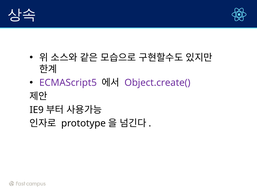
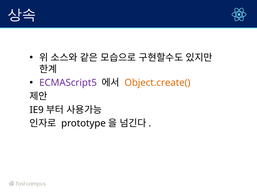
Object.create( colour: purple -> orange (157, 83)
